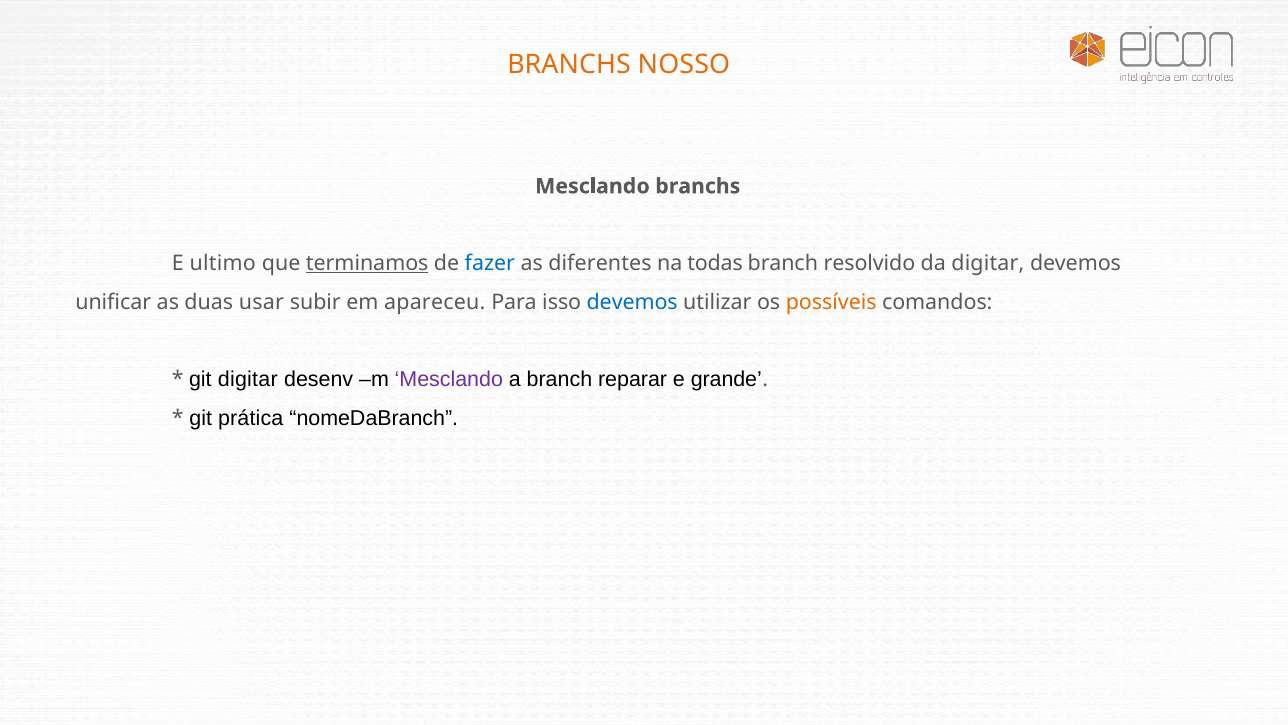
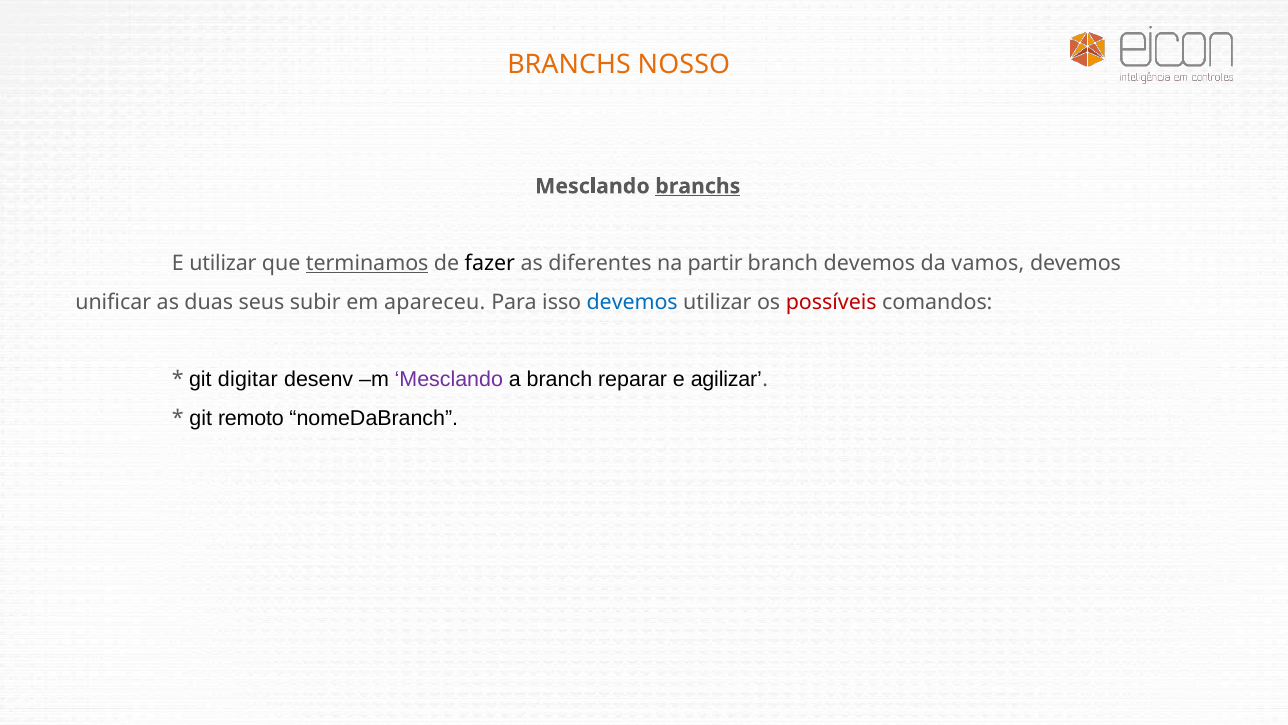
branchs underline: none -> present (698, 186)
E ultimo: ultimo -> utilizar (223, 263)
fazer colour: blue -> black (490, 263)
todas: todas -> partir (715, 263)
branch resolvido: resolvido -> devemos (869, 263)
da digitar: digitar -> vamos (988, 263)
usar: usar -> seus (262, 302)
possíveis colour: orange -> red (831, 302)
grande: grande -> agilizar (726, 379)
prática: prática -> remoto (251, 418)
